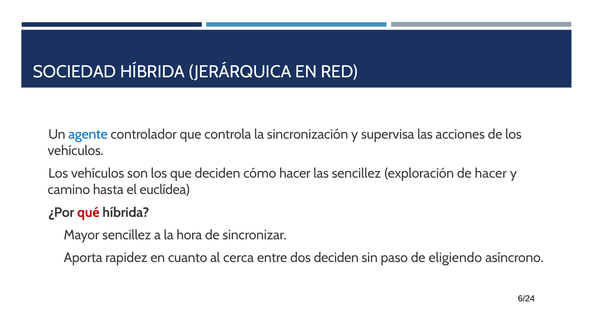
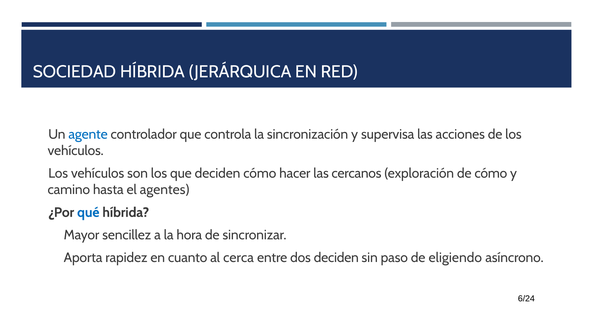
las sencillez: sencillez -> cercanos (356, 174)
de hacer: hacer -> cómo (491, 174)
euclídea: euclídea -> agentes (165, 190)
qué colour: red -> blue (88, 213)
